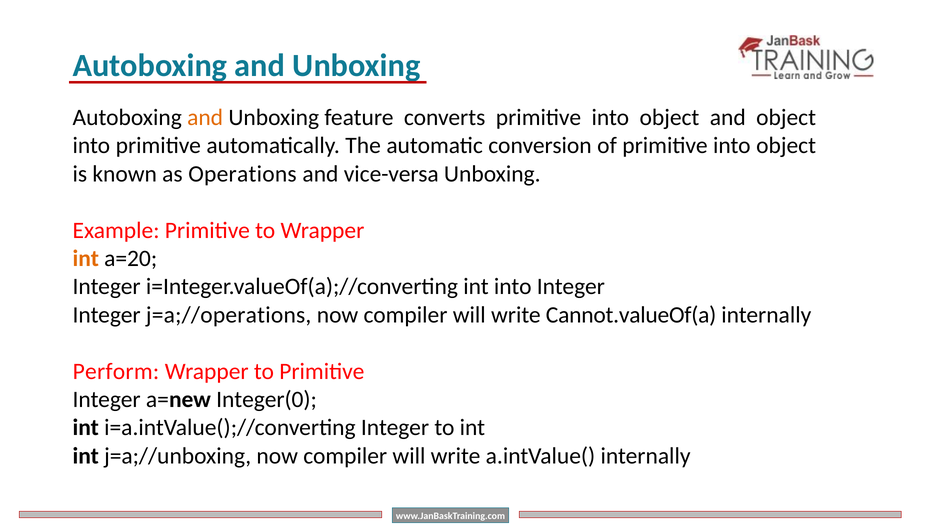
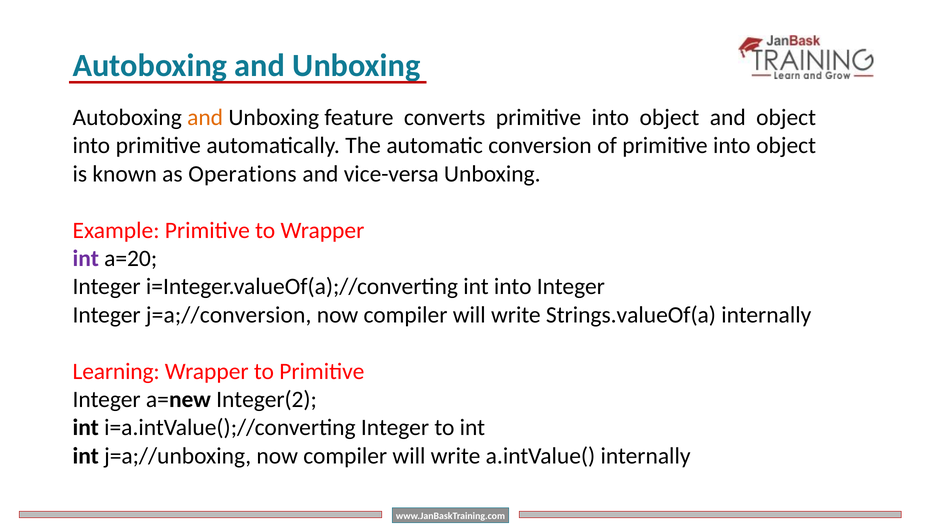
int colour: orange -> purple (86, 259)
j=a;//operations: j=a;//operations -> j=a;//conversion (229, 315)
Cannot.valueOf(a: Cannot.valueOf(a -> Strings.valueOf(a (631, 315)
Perform: Perform -> Learning (116, 372)
Integer(0: Integer(0 -> Integer(2 (266, 400)
